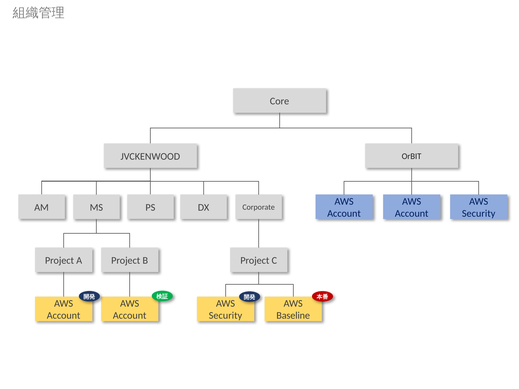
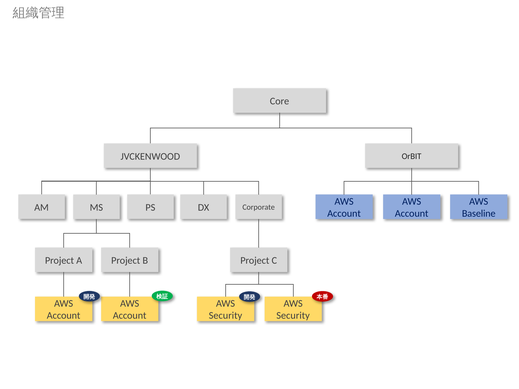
Security: Security -> Baseline (479, 214)
Baseline: Baseline -> Security (293, 316)
